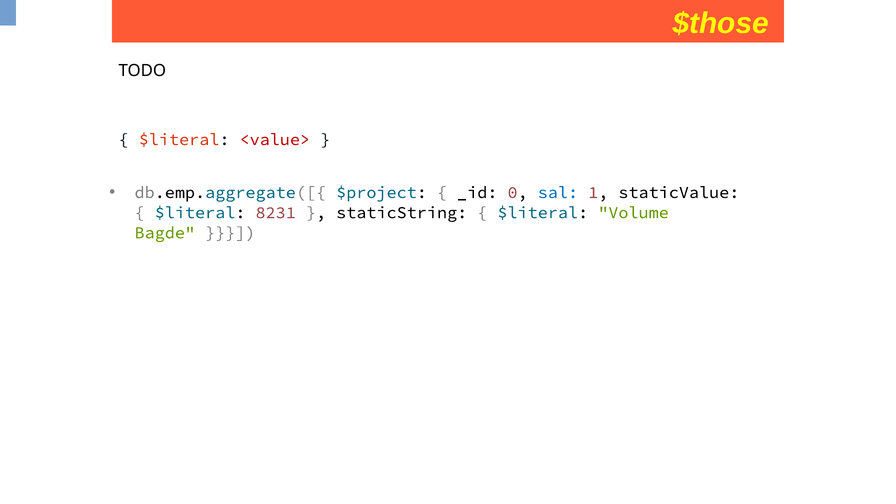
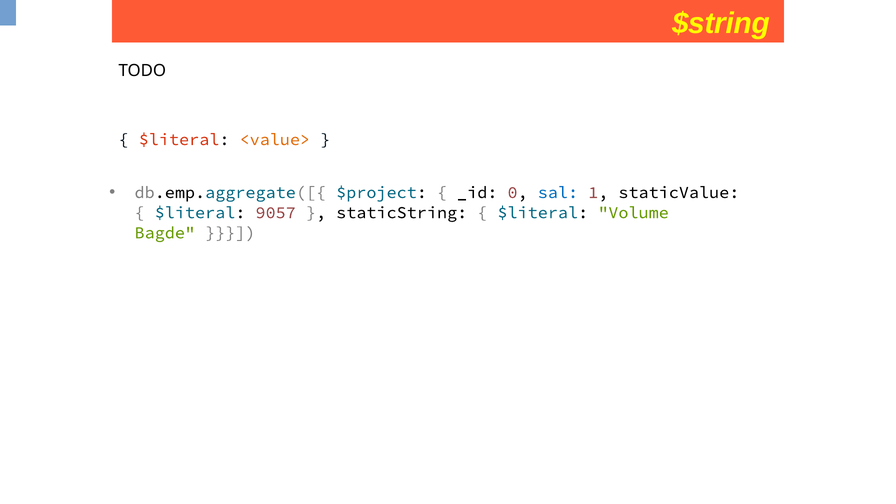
$those: $those -> $string (721, 23)
<value> colour: red -> orange (275, 140)
8231: 8231 -> 9057 (276, 213)
